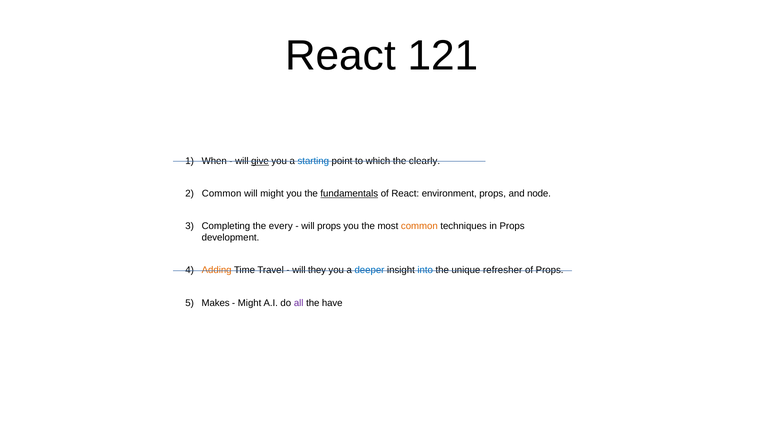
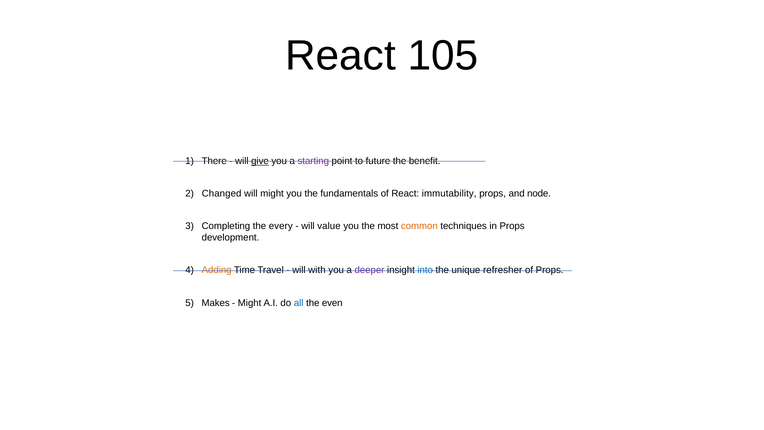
121: 121 -> 105 (443, 56)
When: When -> There (214, 161)
starting colour: blue -> purple (313, 161)
which: which -> future (378, 161)
clearly: clearly -> benefit (425, 161)
Common: Common -> Changed (222, 193)
fundamentals underline: present -> none (349, 193)
environment: environment -> immutability (449, 193)
will props: props -> value (329, 226)
they: they -> with (317, 270)
deeper colour: blue -> purple (369, 270)
all colour: purple -> blue (299, 303)
have: have -> even (332, 303)
